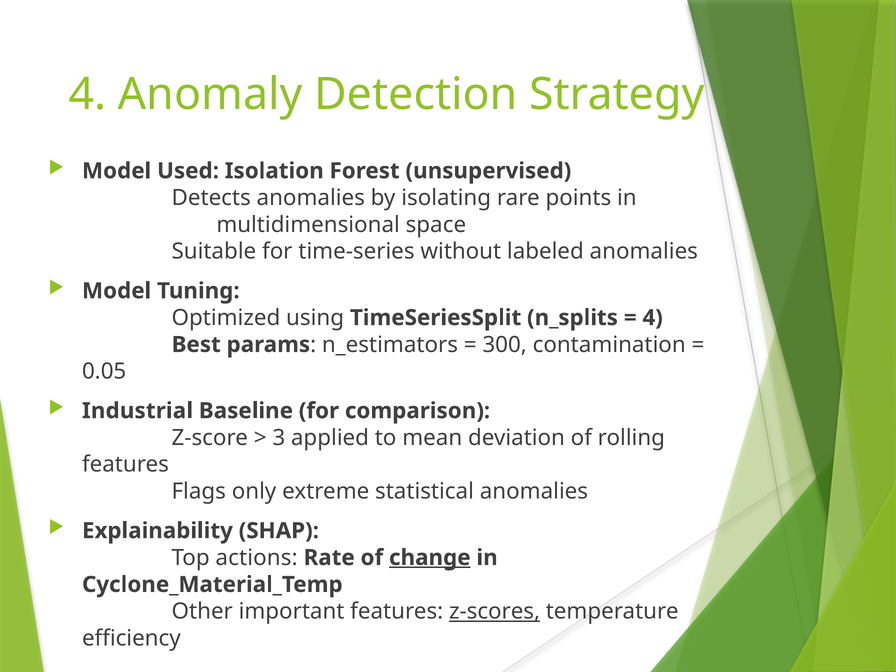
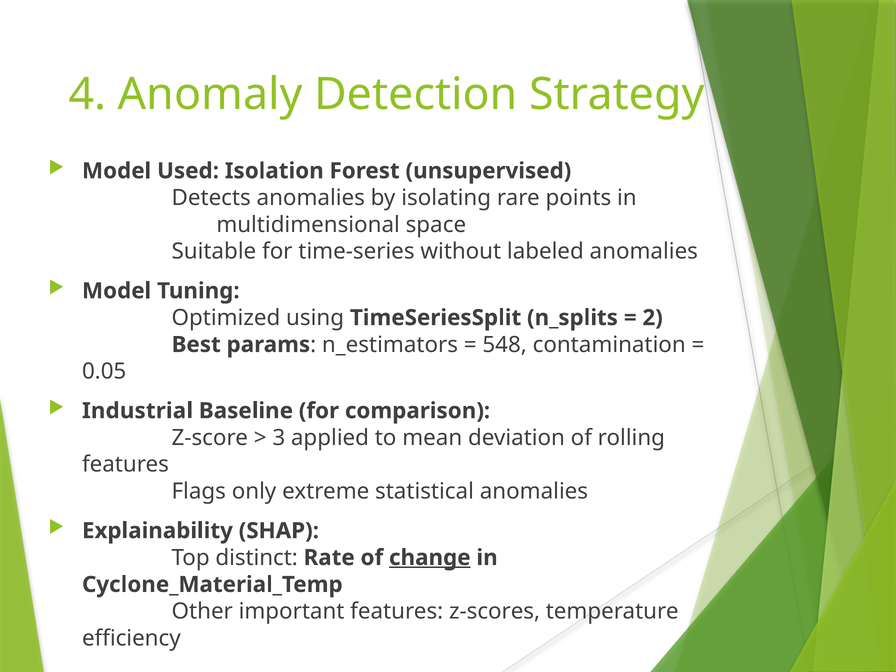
4: 4 -> 2 (653, 318)
300: 300 -> 548 (505, 345)
actions: actions -> distinct (257, 558)
z-scores underline: present -> none (495, 611)
